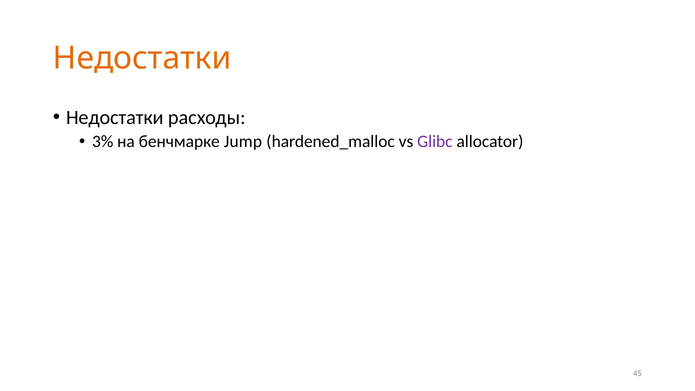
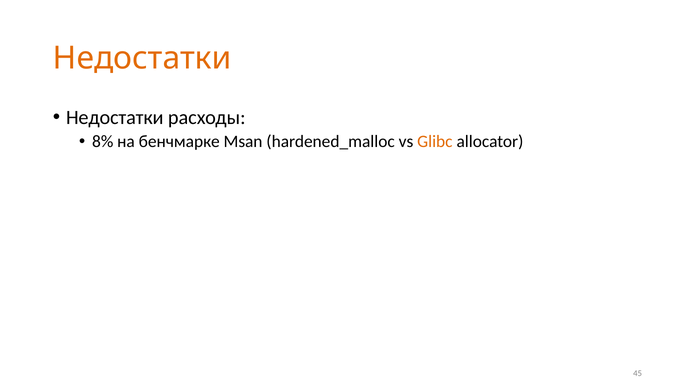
3%: 3% -> 8% (103, 141)
Jump: Jump -> Msan (243, 141)
Glibc colour: purple -> orange (435, 141)
